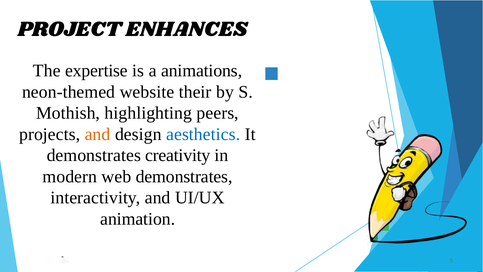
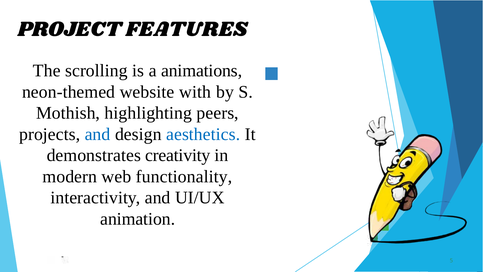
ENHANCES: ENHANCES -> FEATURES (187, 29)
expertise: expertise -> scrolling (96, 71)
their: their -> with (195, 92)
and colour: orange -> blue (98, 134)
web demonstrates: demonstrates -> functionality (184, 176)
